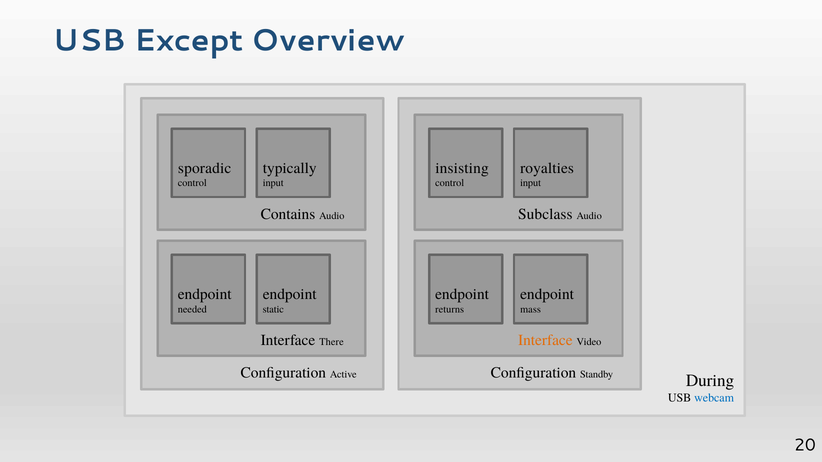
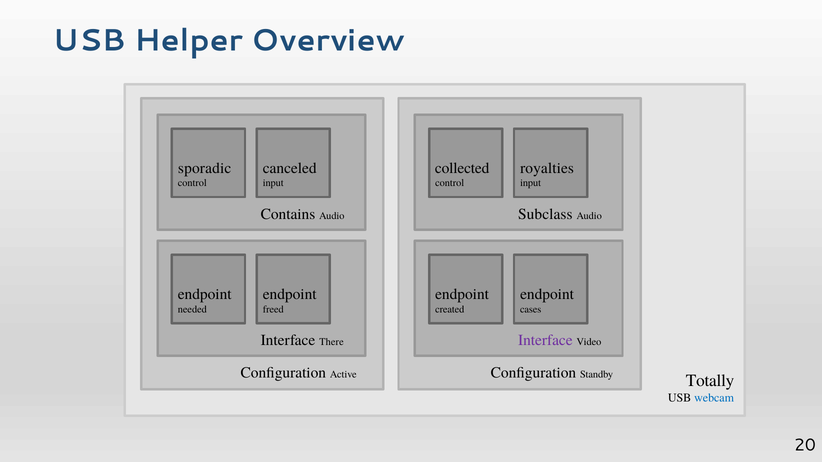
Except: Except -> Helper (189, 40)
typically: typically -> canceled (290, 168)
insisting: insisting -> collected (462, 168)
returns: returns -> created (450, 310)
static: static -> freed (273, 310)
mass: mass -> cases (531, 310)
Interface colour: orange -> purple (545, 341)
During: During -> Totally (710, 381)
